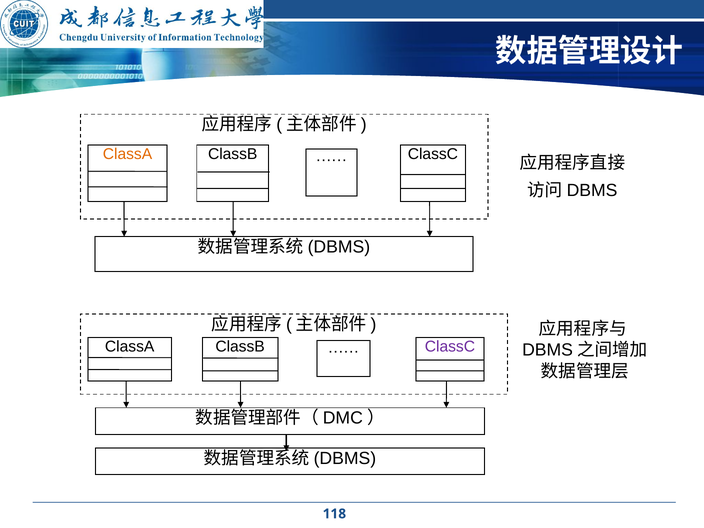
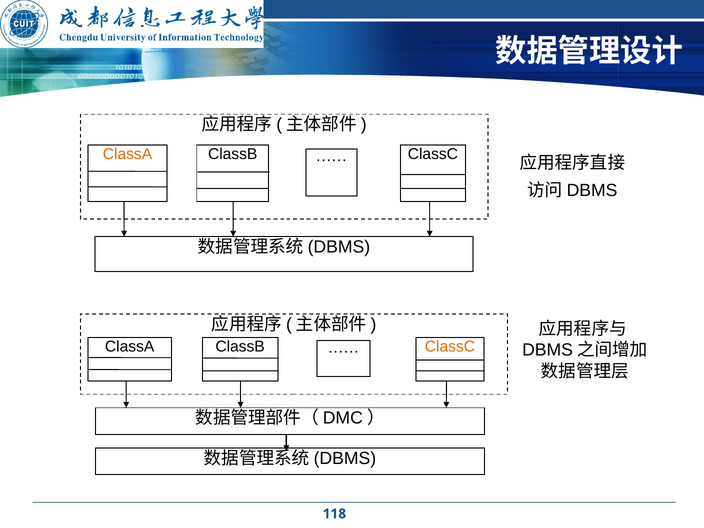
ClassC colour: purple -> orange (450, 347)
